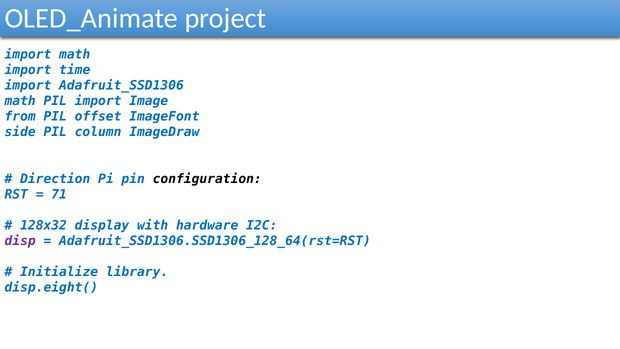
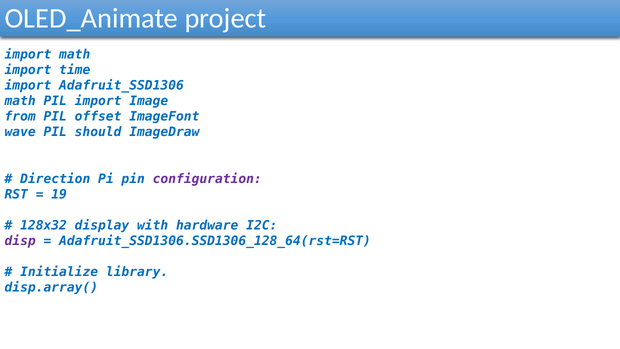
side: side -> wave (20, 132)
column: column -> should (98, 132)
configuration colour: black -> purple (207, 179)
71: 71 -> 19 (59, 194)
disp.eight(: disp.eight( -> disp.array( (51, 287)
